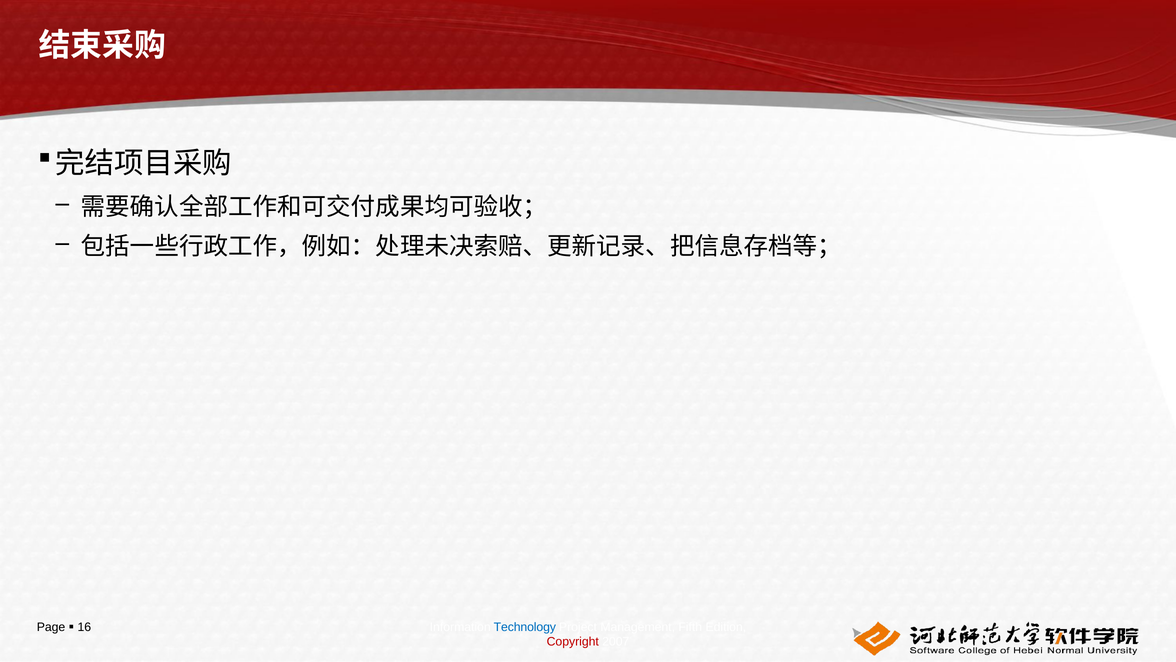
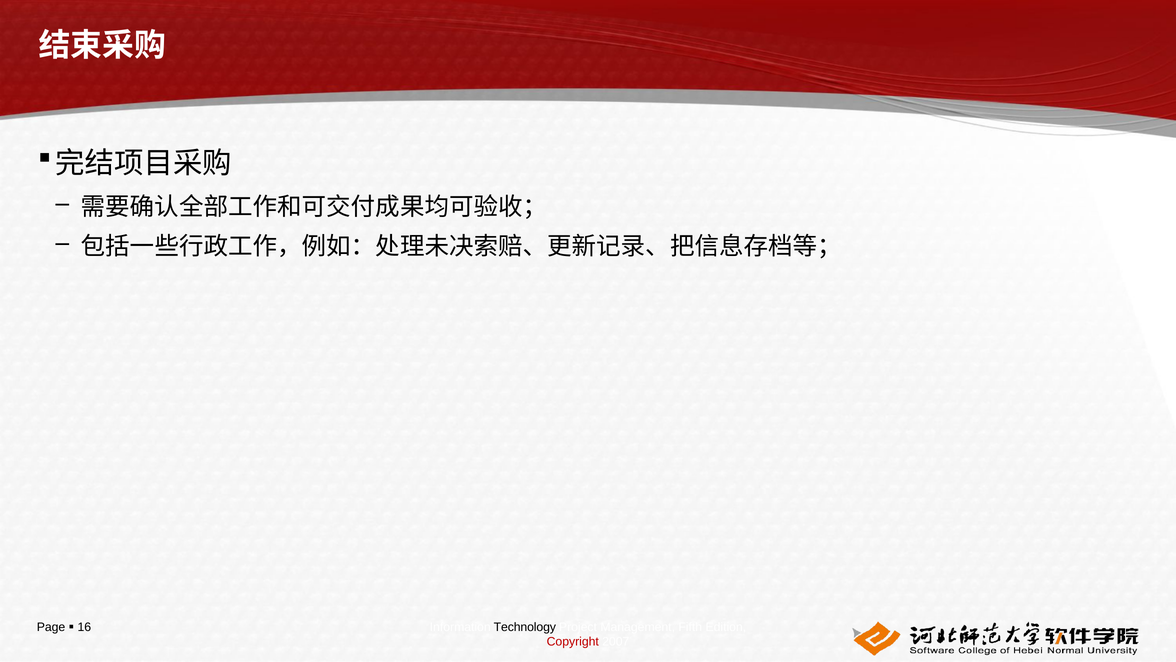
Technology colour: blue -> black (525, 627)
